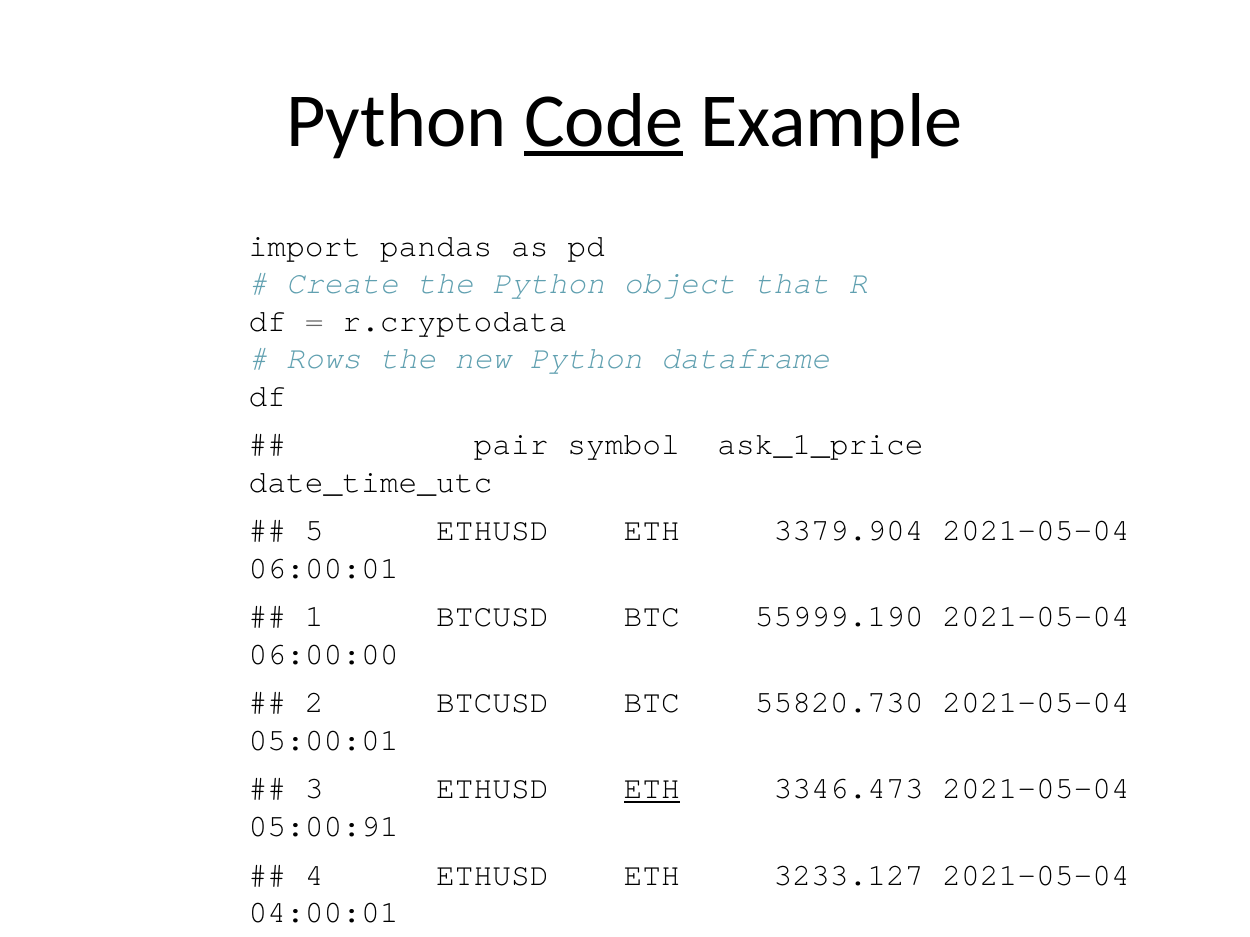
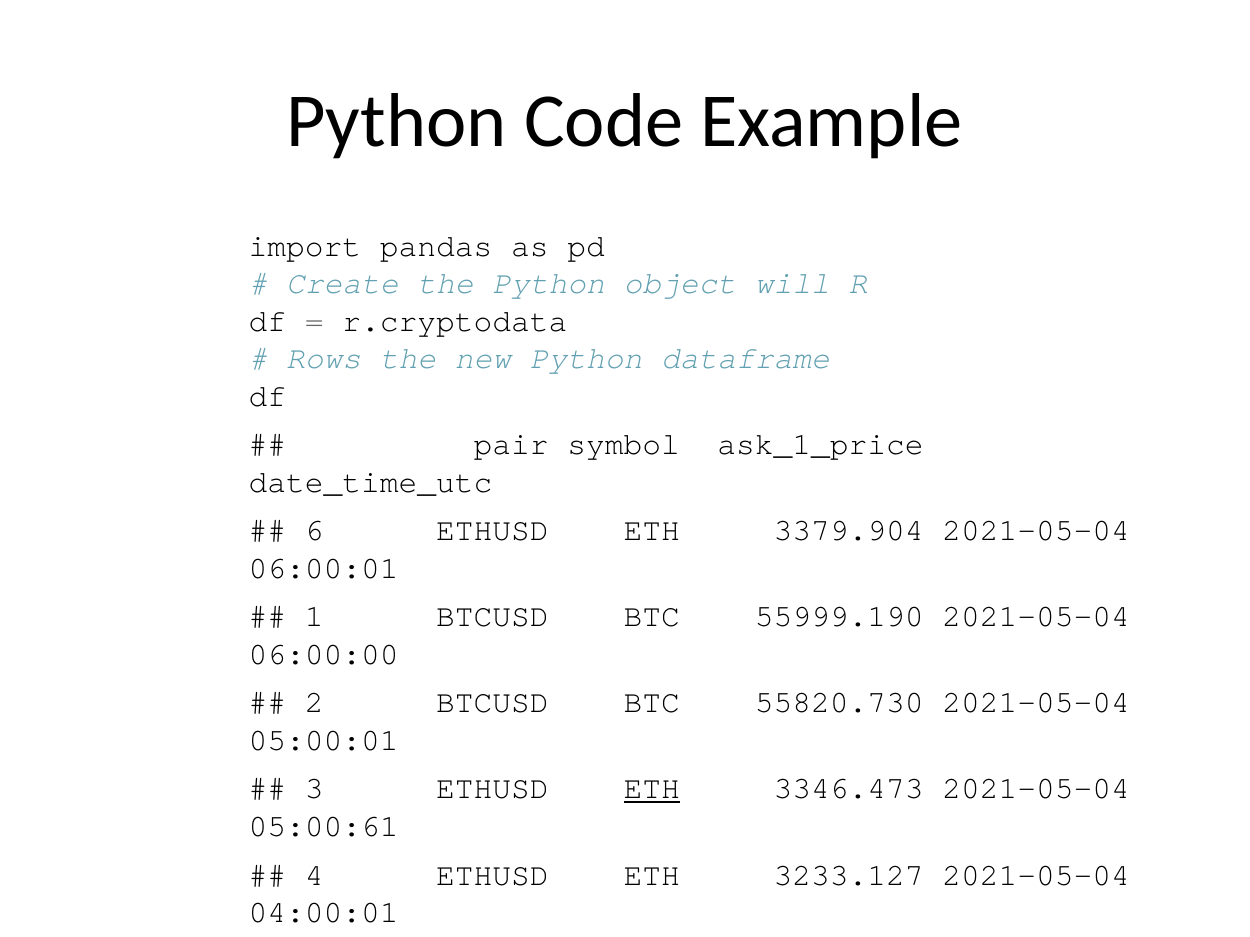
Code underline: present -> none (604, 121)
that: that -> will (792, 283)
5: 5 -> 6 (314, 531)
05:00:91: 05:00:91 -> 05:00:61 (324, 827)
